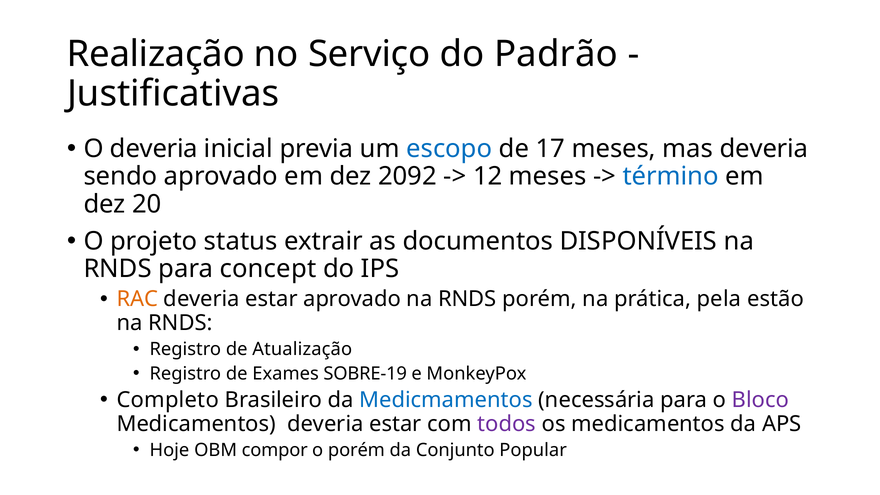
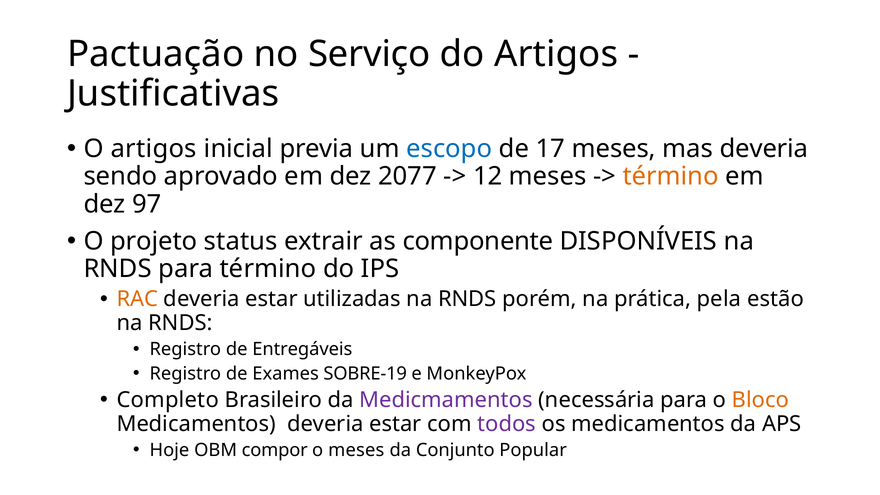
Realização: Realização -> Pactuação (156, 54)
do Padrão: Padrão -> Artigos (556, 54)
O deveria: deveria -> artigos (154, 149)
2092: 2092 -> 2077 (407, 177)
término colour: blue -> orange (671, 177)
20: 20 -> 97 (147, 204)
documentos: documentos -> componente (478, 241)
para concept: concept -> término (268, 269)
estar aprovado: aprovado -> utilizadas (352, 299)
Atualização: Atualização -> Entregáveis (302, 349)
Medicmamentos colour: blue -> purple (446, 400)
Bloco colour: purple -> orange (760, 400)
o porém: porém -> meses (356, 450)
